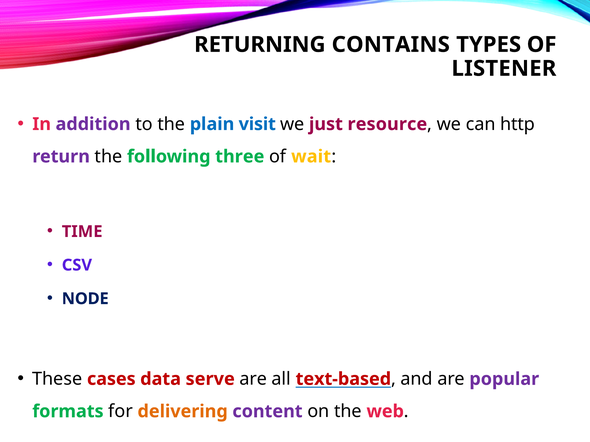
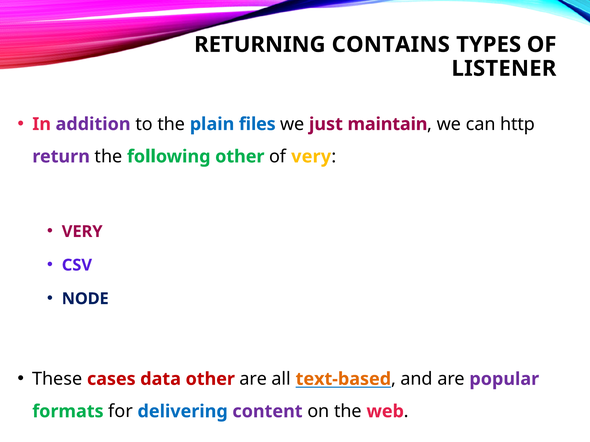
visit: visit -> files (257, 124)
resource: resource -> maintain (387, 124)
following three: three -> other (240, 157)
of wait: wait -> very (311, 157)
TIME: TIME -> VERY (82, 232)
data serve: serve -> other (210, 379)
text-based colour: red -> orange (343, 379)
delivering colour: orange -> blue (183, 412)
